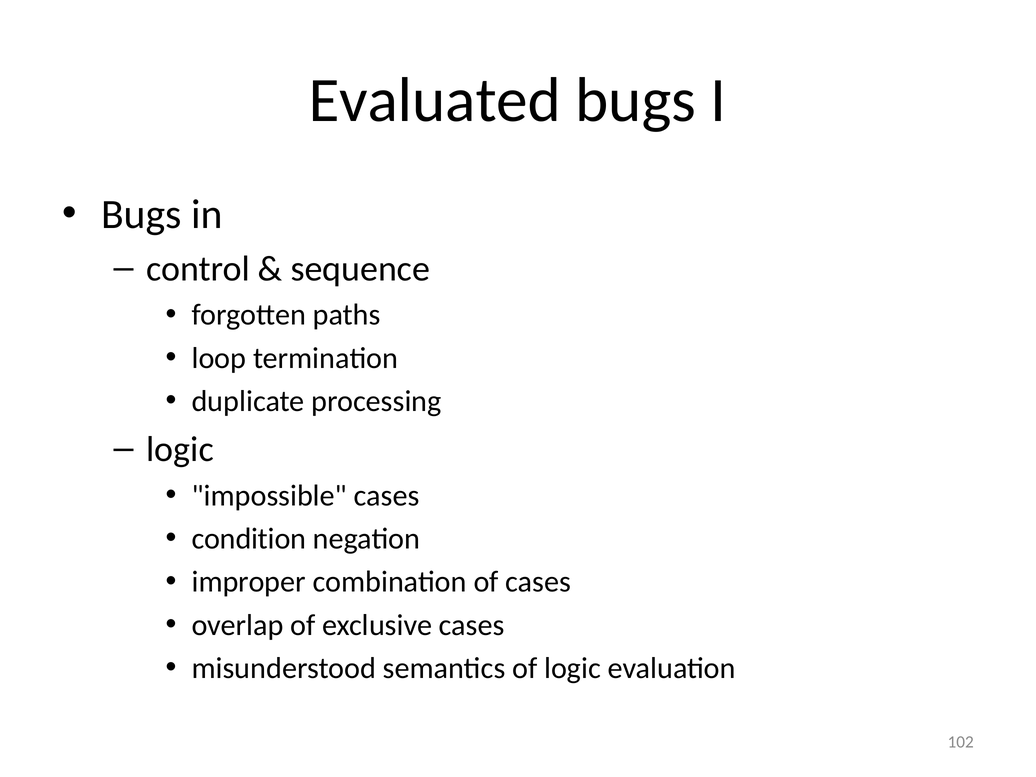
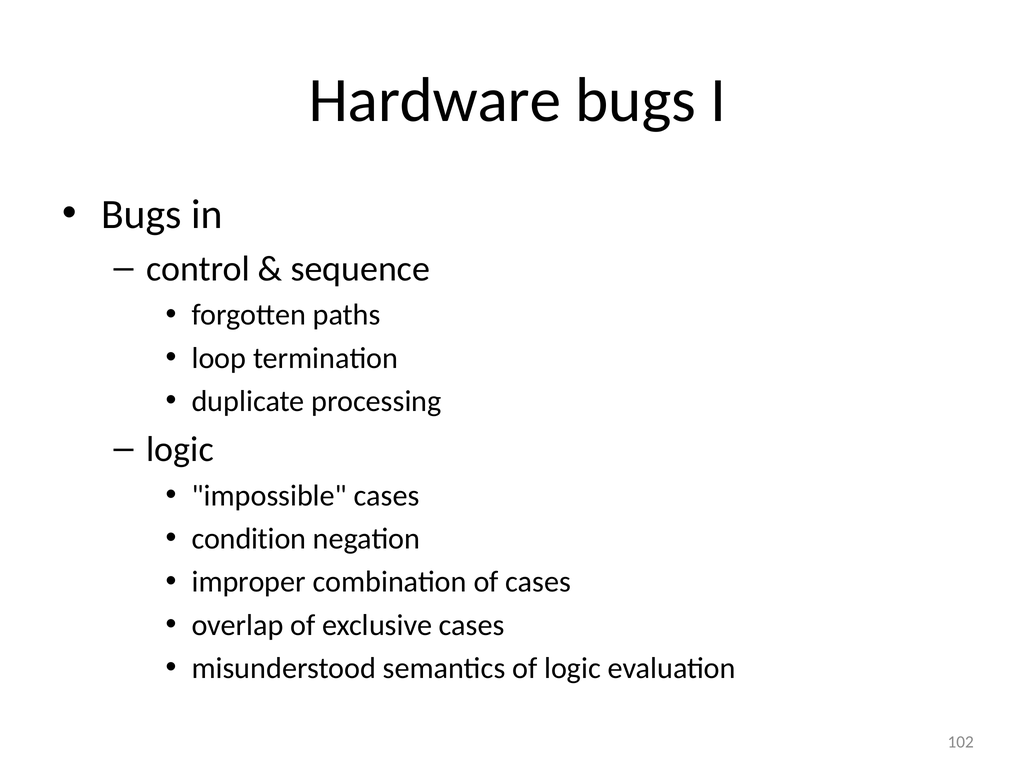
Evaluated: Evaluated -> Hardware (435, 100)
